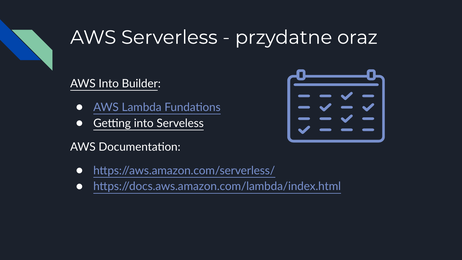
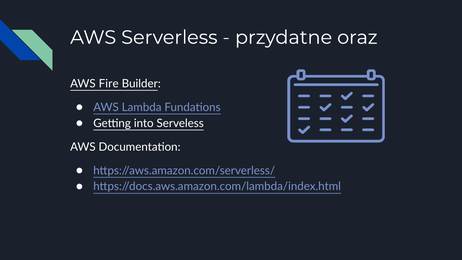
AWS Into: Into -> Fire (109, 84)
